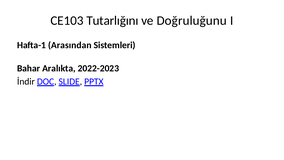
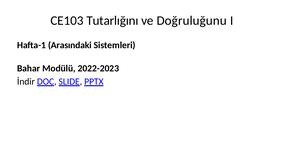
Arasından: Arasından -> Arasındaki (70, 45)
Aralıkta: Aralıkta -> Modülü (59, 68)
